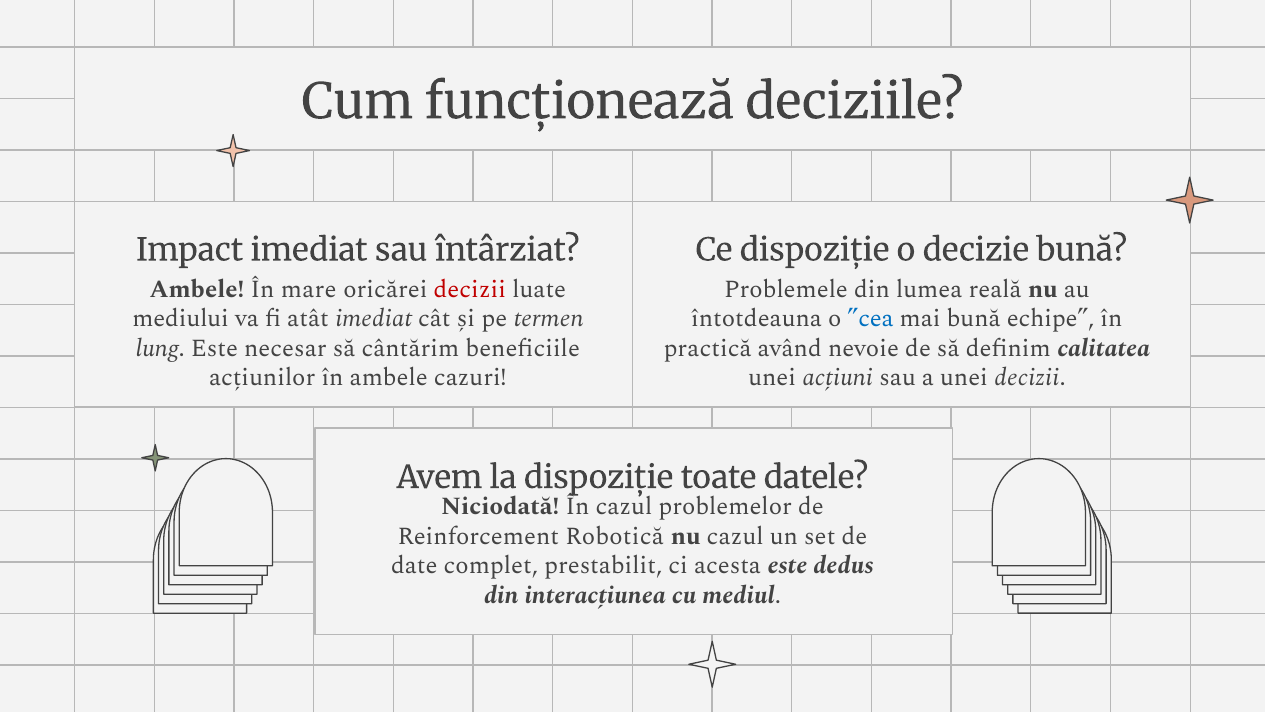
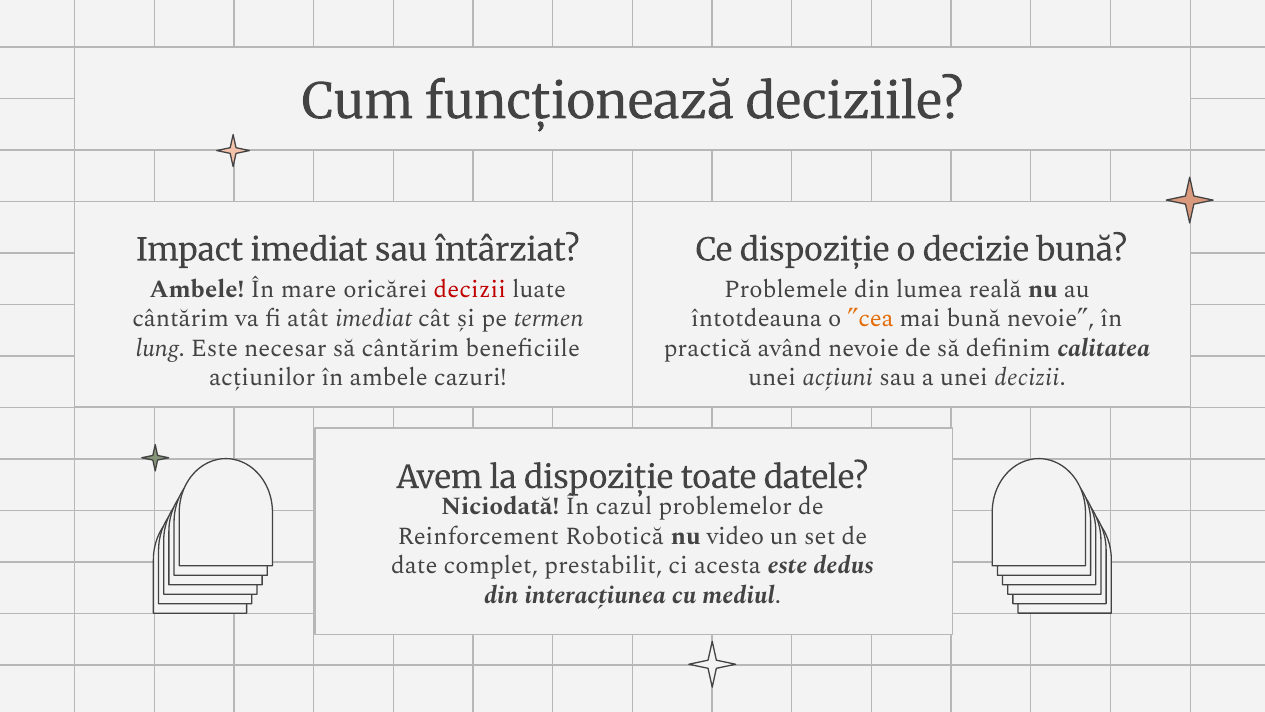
mediului: mediului -> cântărim (181, 318)
”cea colour: blue -> orange (871, 319)
bună echipe: echipe -> nevoie (1051, 319)
nu cazul: cazul -> video (735, 536)
